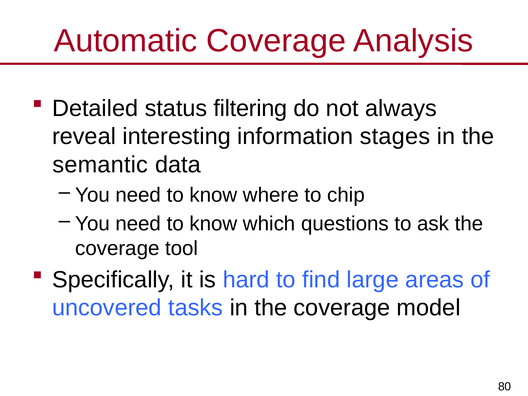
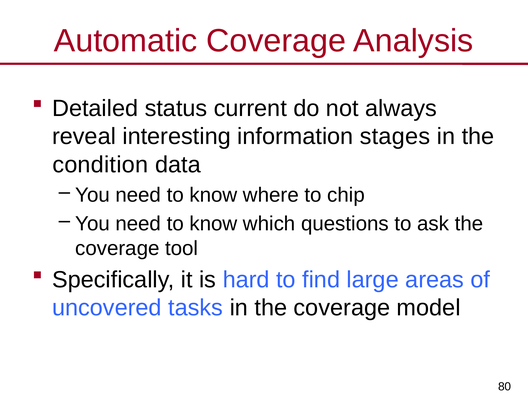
filtering: filtering -> current (250, 108)
semantic: semantic -> condition (100, 165)
